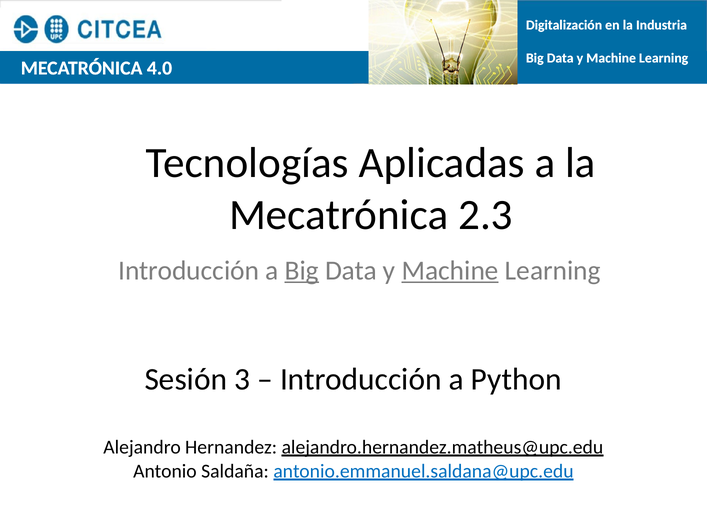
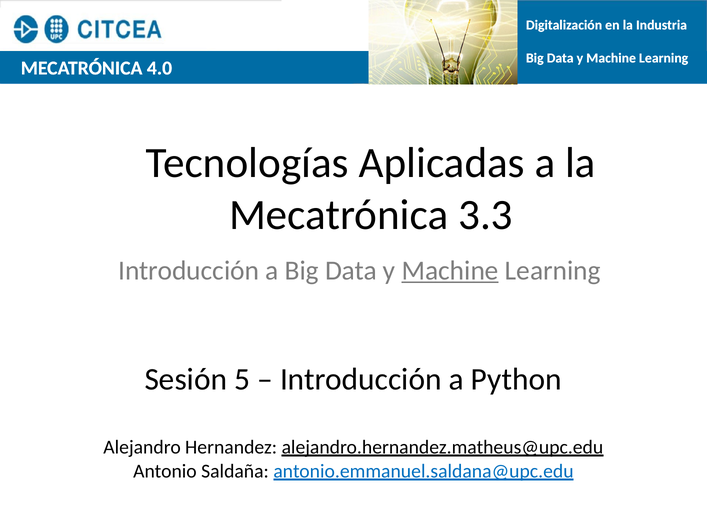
2.3: 2.3 -> 3.3 (486, 215)
Big underline: present -> none (302, 270)
3: 3 -> 5 (242, 379)
